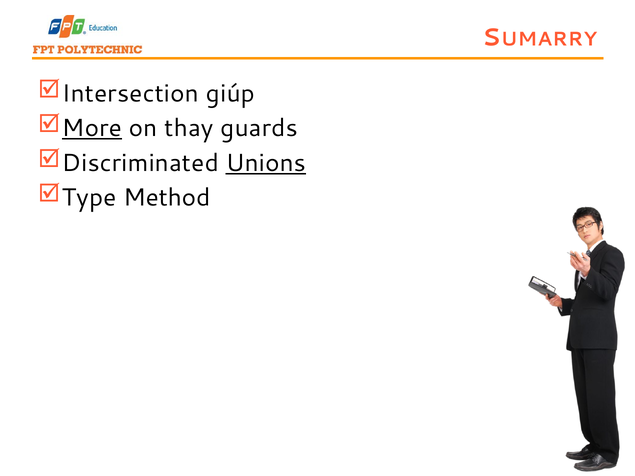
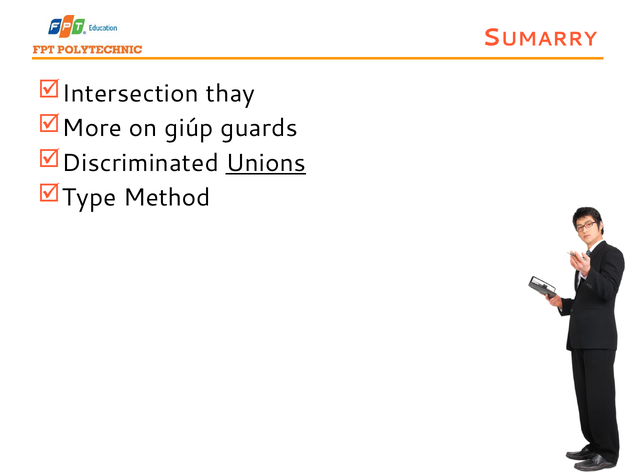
giúp: giúp -> thay (230, 94)
More underline: present -> none (92, 128)
thay: thay -> giúp (189, 128)
